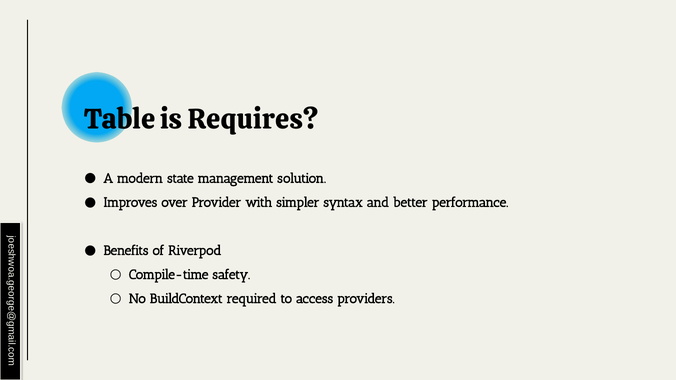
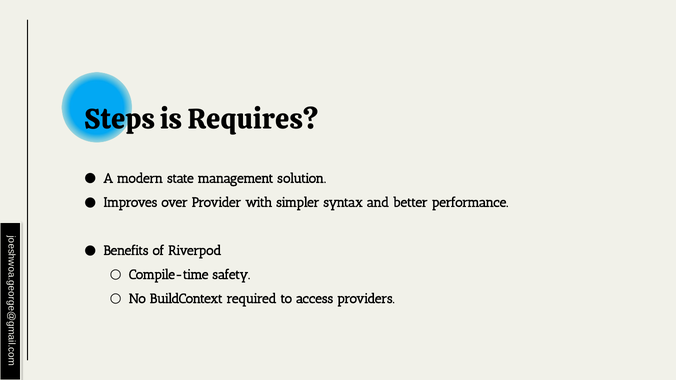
Table: Table -> Steps (120, 120)
